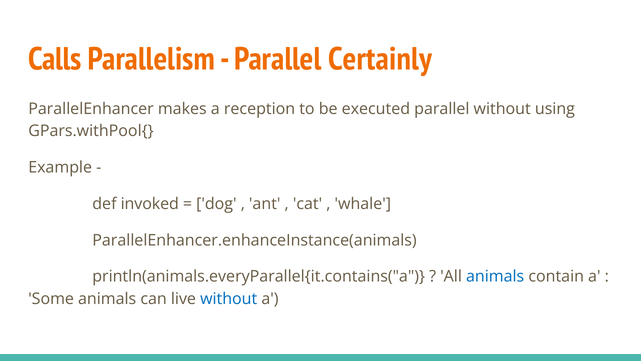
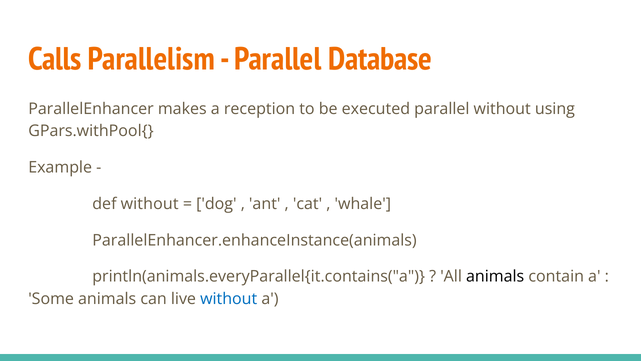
Certainly: Certainly -> Database (380, 59)
def invoked: invoked -> without (150, 204)
animals colour: blue -> black (495, 276)
